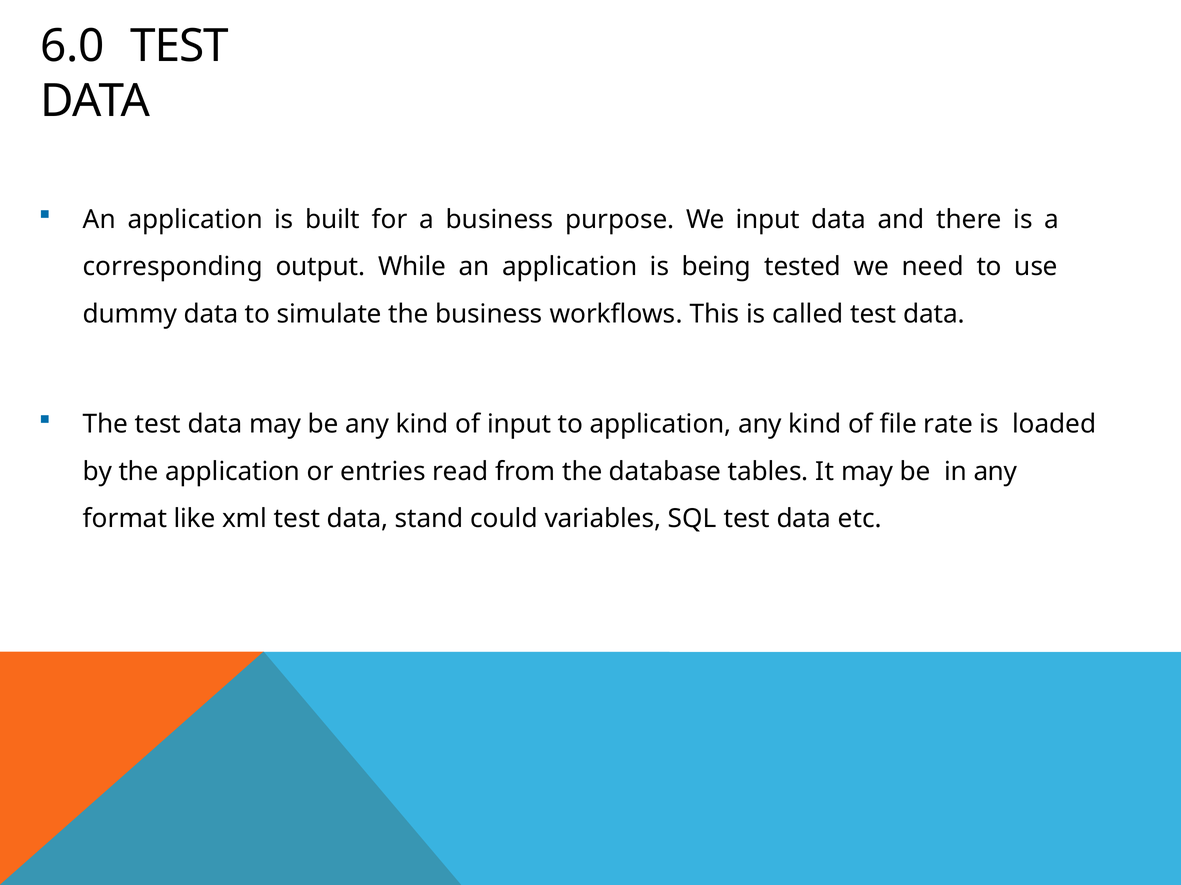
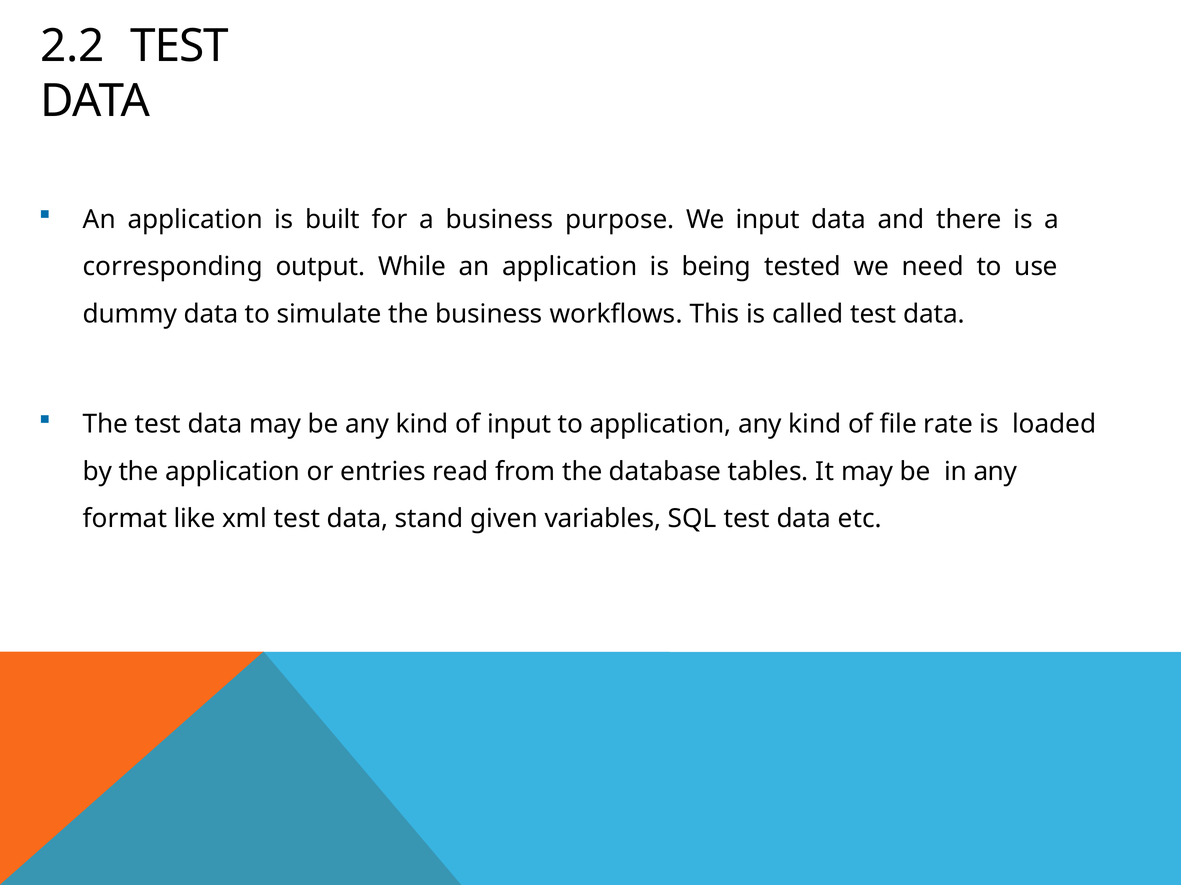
6.0: 6.0 -> 2.2 (72, 46)
could: could -> given (504, 519)
